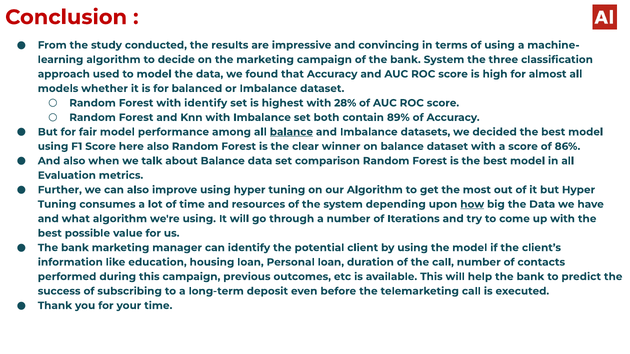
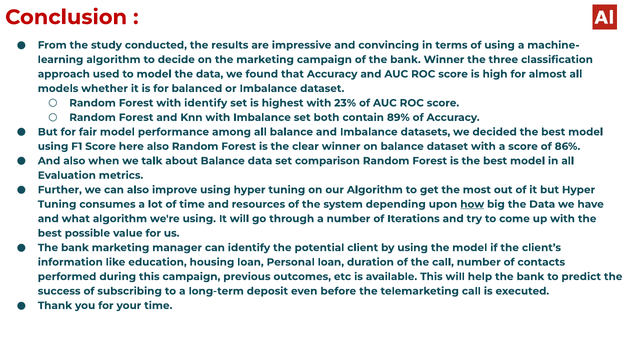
bank System: System -> Winner (444, 60)
28%: 28% -> 23% (345, 103)
balance underline: present -> none (291, 132)
